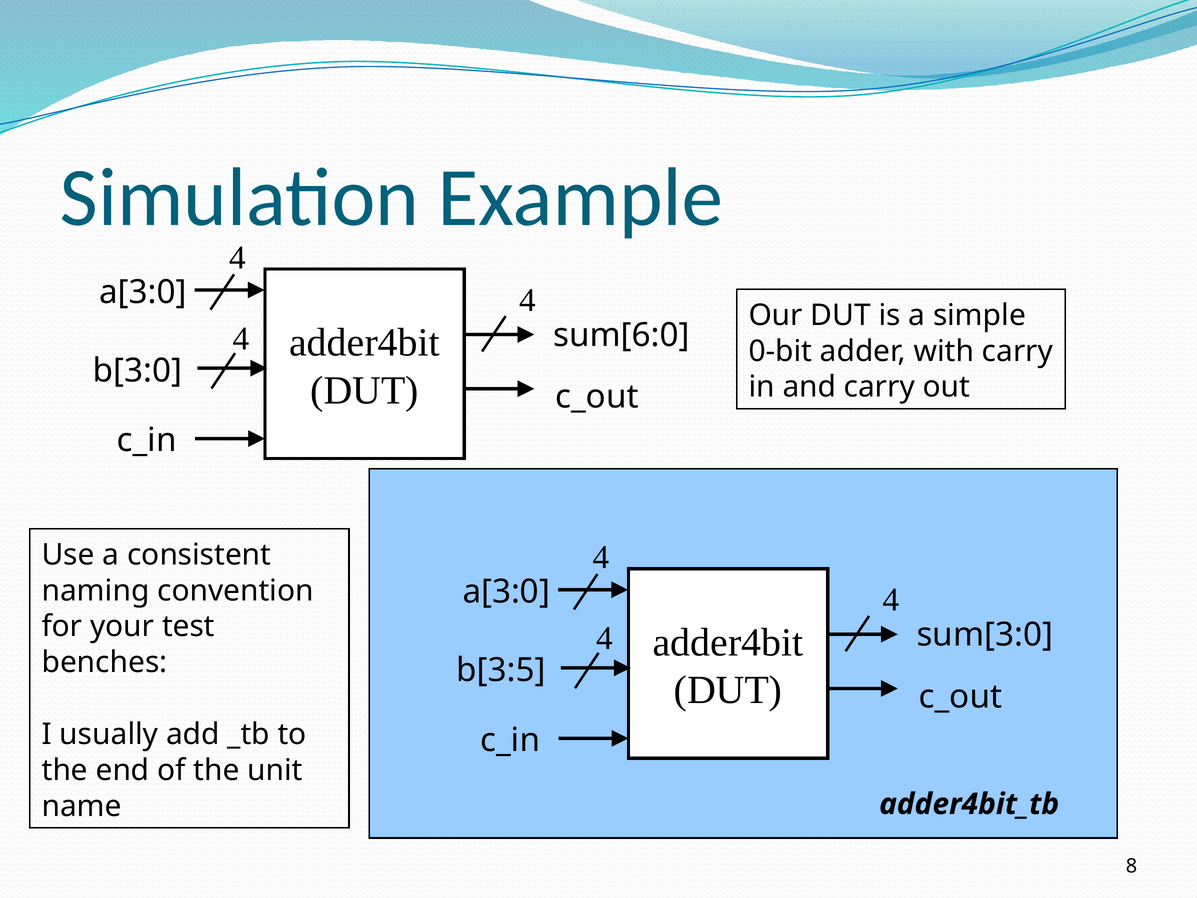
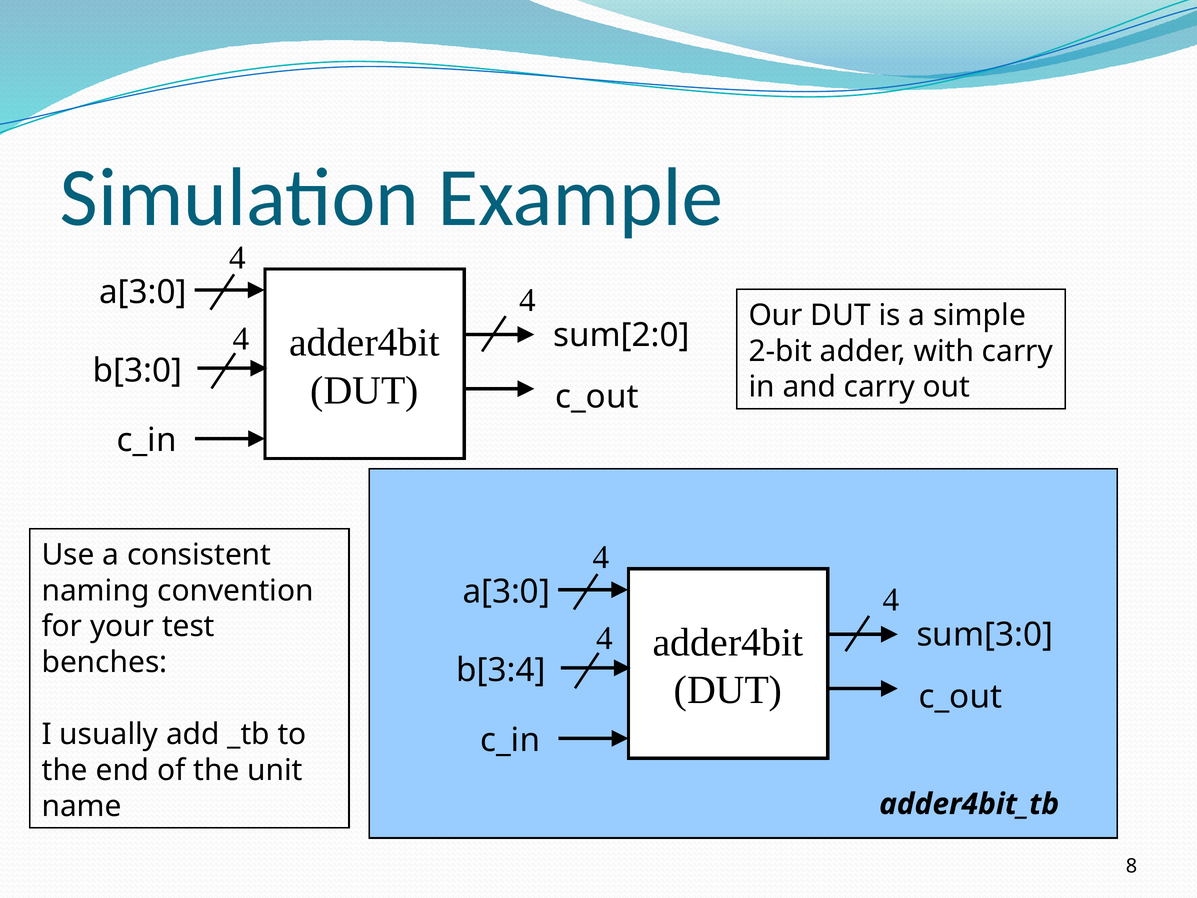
sum[6:0: sum[6:0 -> sum[2:0 (621, 335)
0-bit: 0-bit -> 2-bit (780, 351)
b[3:5: b[3:5 -> b[3:4 (501, 670)
